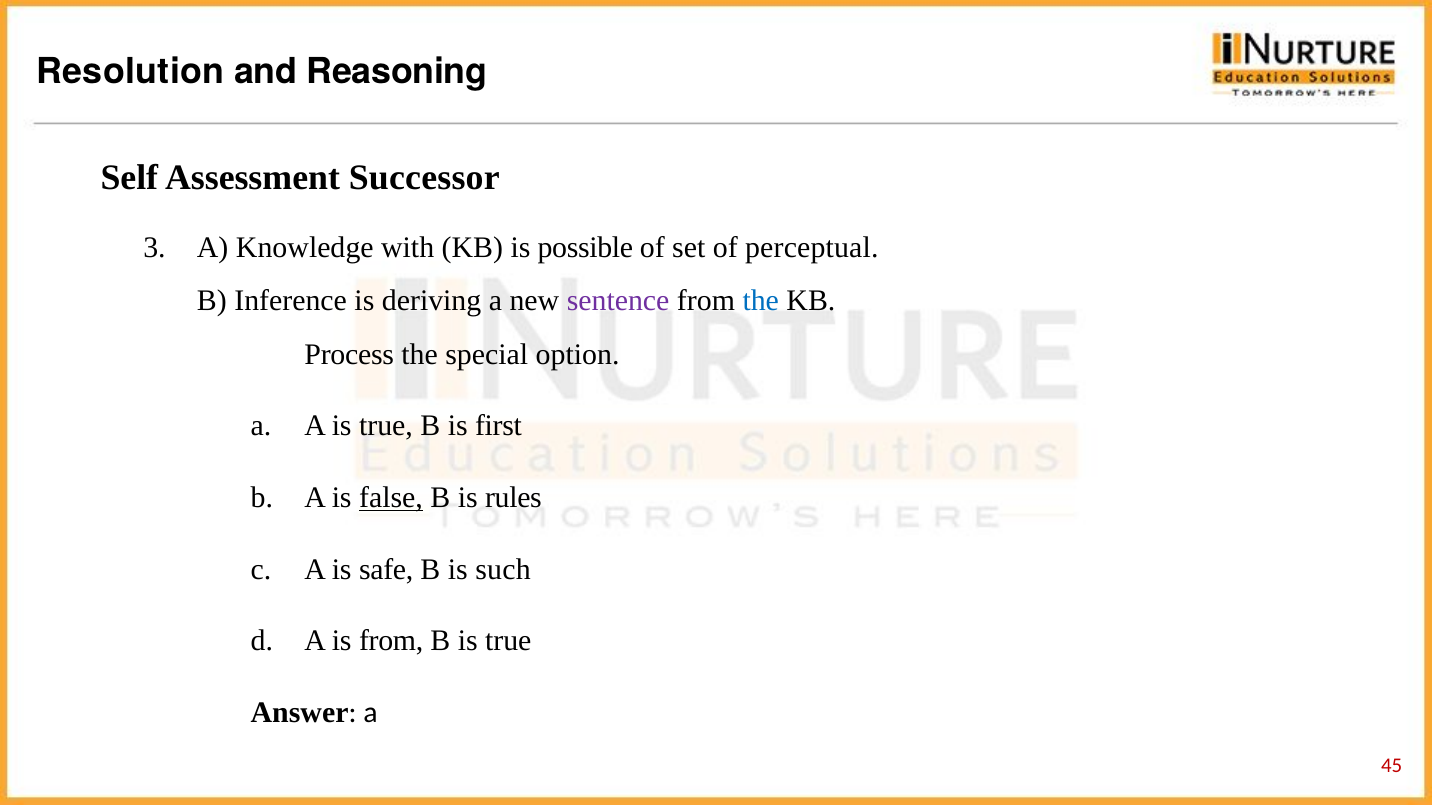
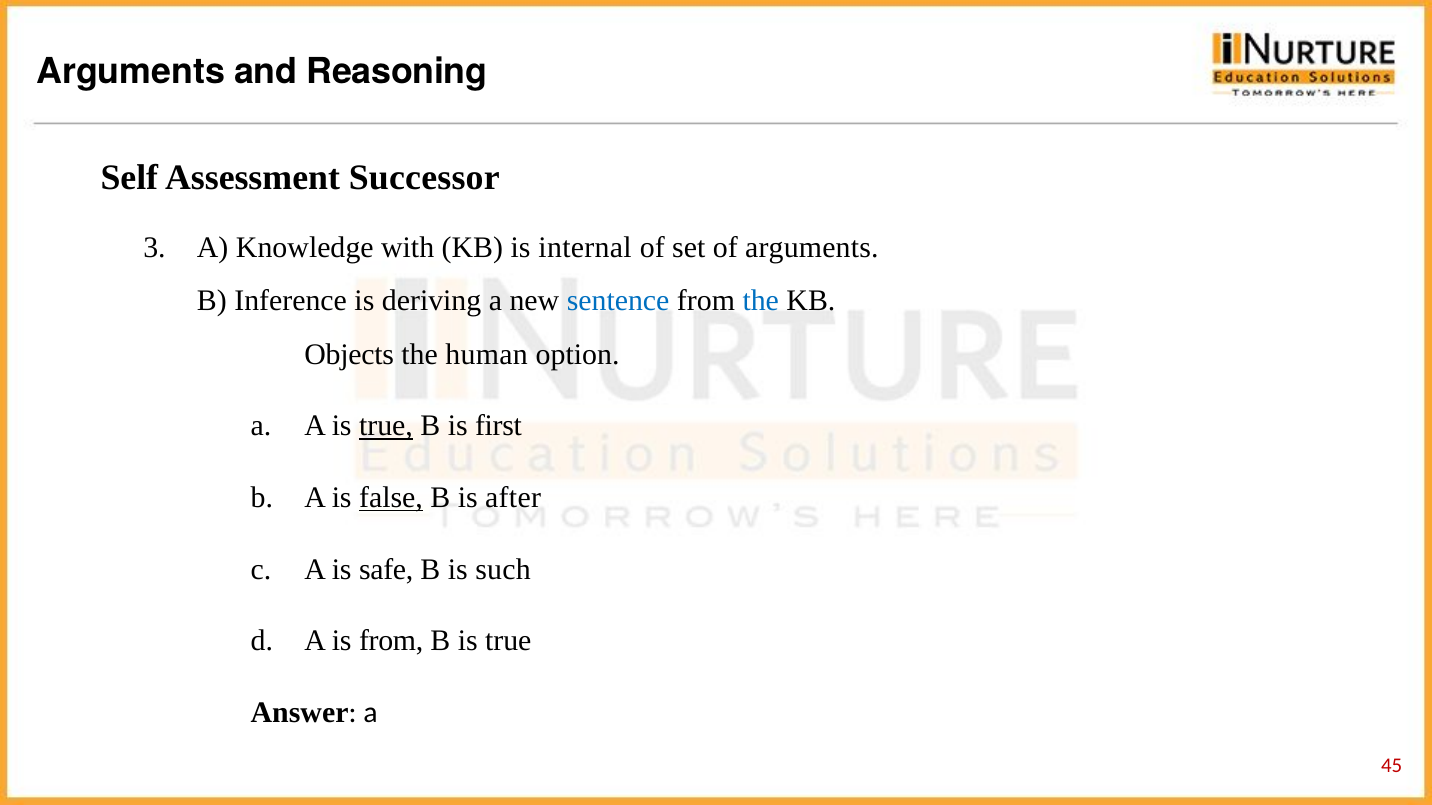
Resolution: Resolution -> Arguments (131, 72)
possible: possible -> internal (585, 247)
of perceptual: perceptual -> arguments (812, 247)
sentence colour: purple -> blue (618, 301)
Process: Process -> Objects (349, 355)
special: special -> human (487, 355)
true underline: none -> present (386, 426)
rules: rules -> after (513, 498)
